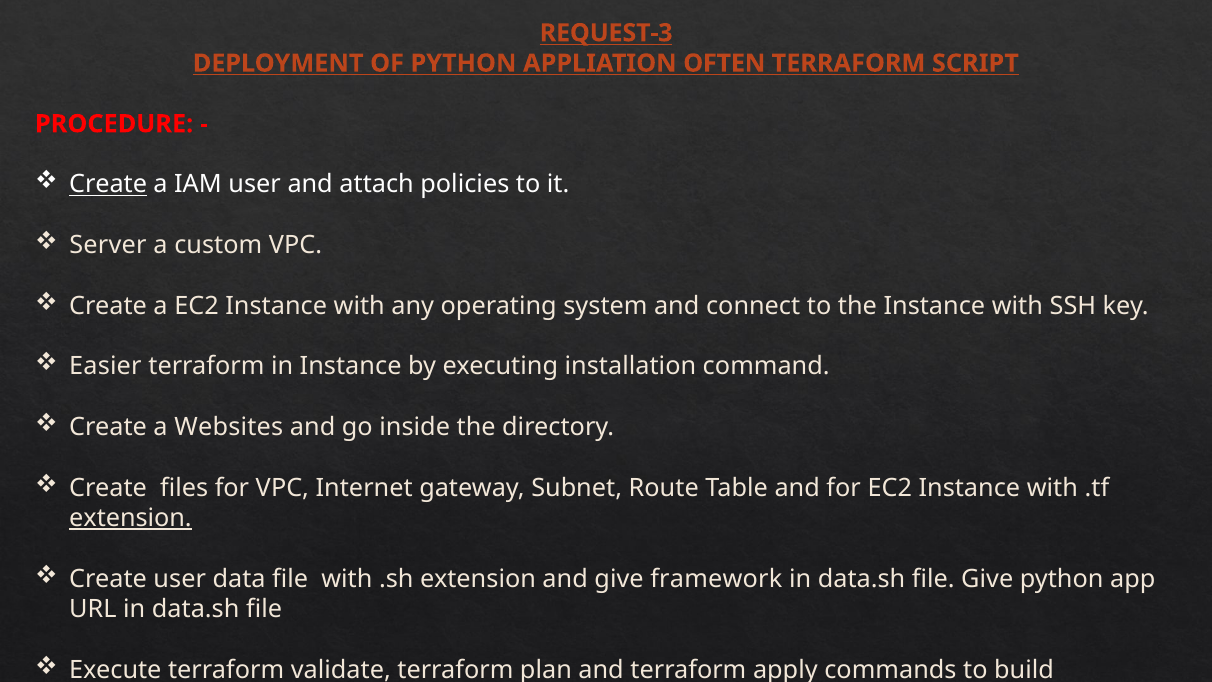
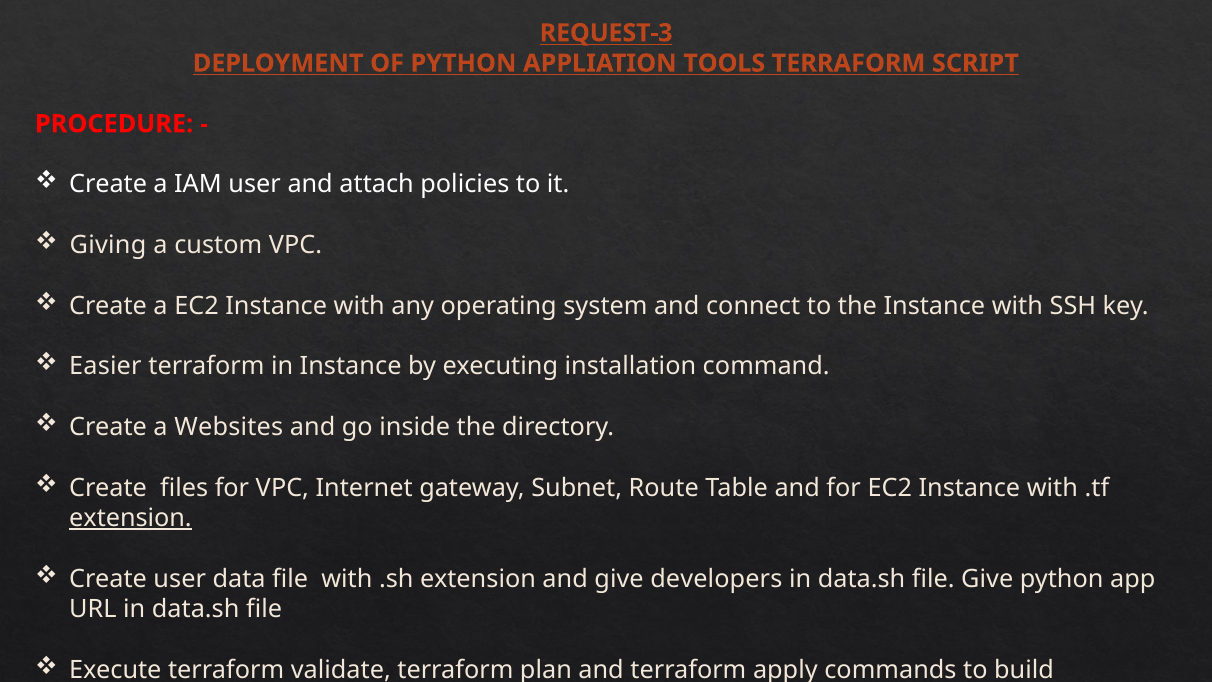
OFTEN: OFTEN -> TOOLS (724, 63)
Create underline: present -> none (108, 185)
Server: Server -> Giving (108, 245)
framework: framework -> developers (716, 579)
